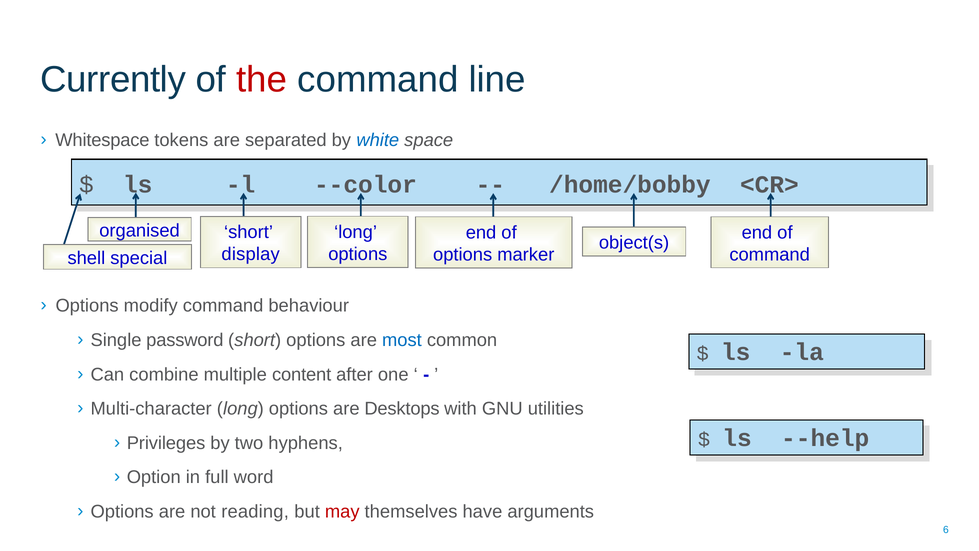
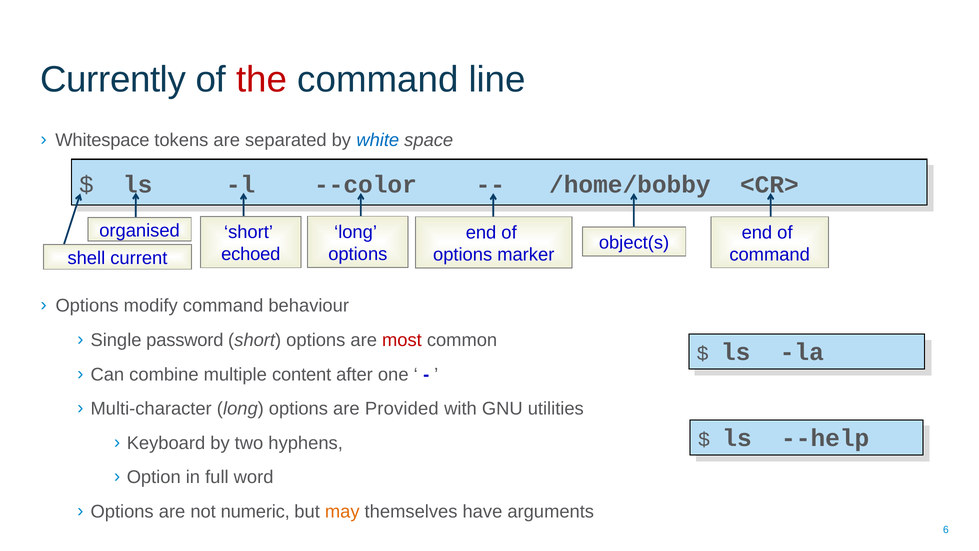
display: display -> echoed (251, 254)
special: special -> current (139, 258)
most colour: blue -> red (402, 340)
Desktops: Desktops -> Provided (402, 409)
Privileges: Privileges -> Keyboard (166, 443)
reading: reading -> numeric (255, 511)
may colour: red -> orange (342, 511)
